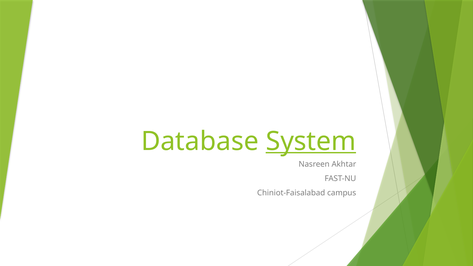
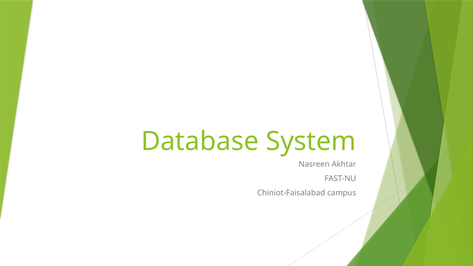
System underline: present -> none (311, 141)
